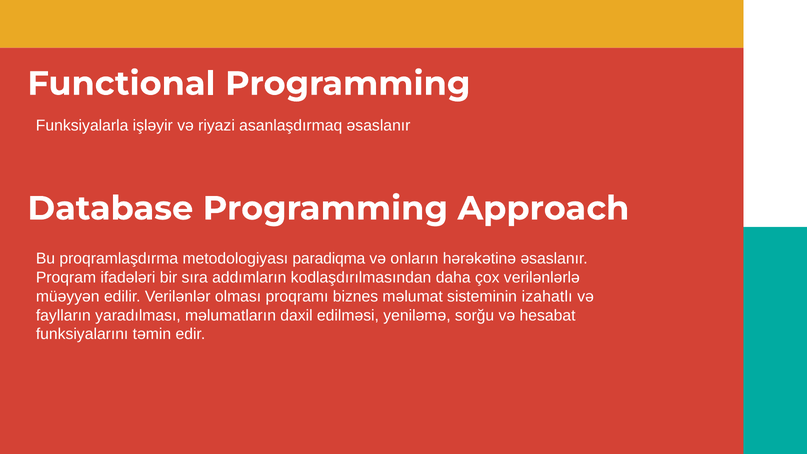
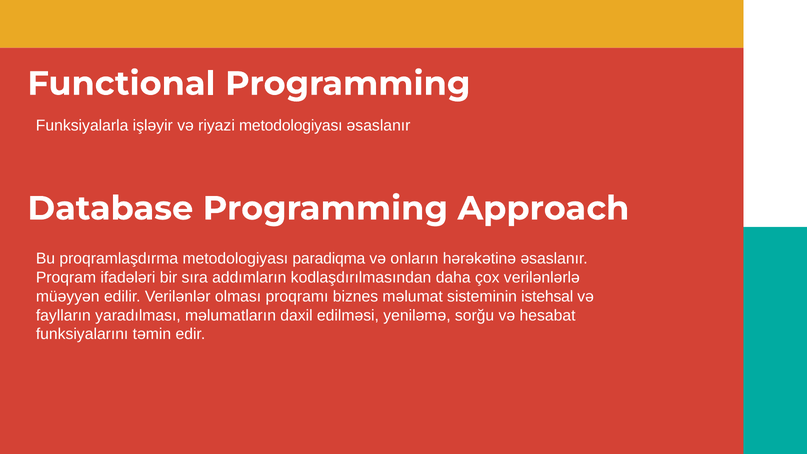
riyazi asanlaşdırmaq: asanlaşdırmaq -> metodologiyası (291, 126)
izahatlı: izahatlı -> istehsal (547, 296)
